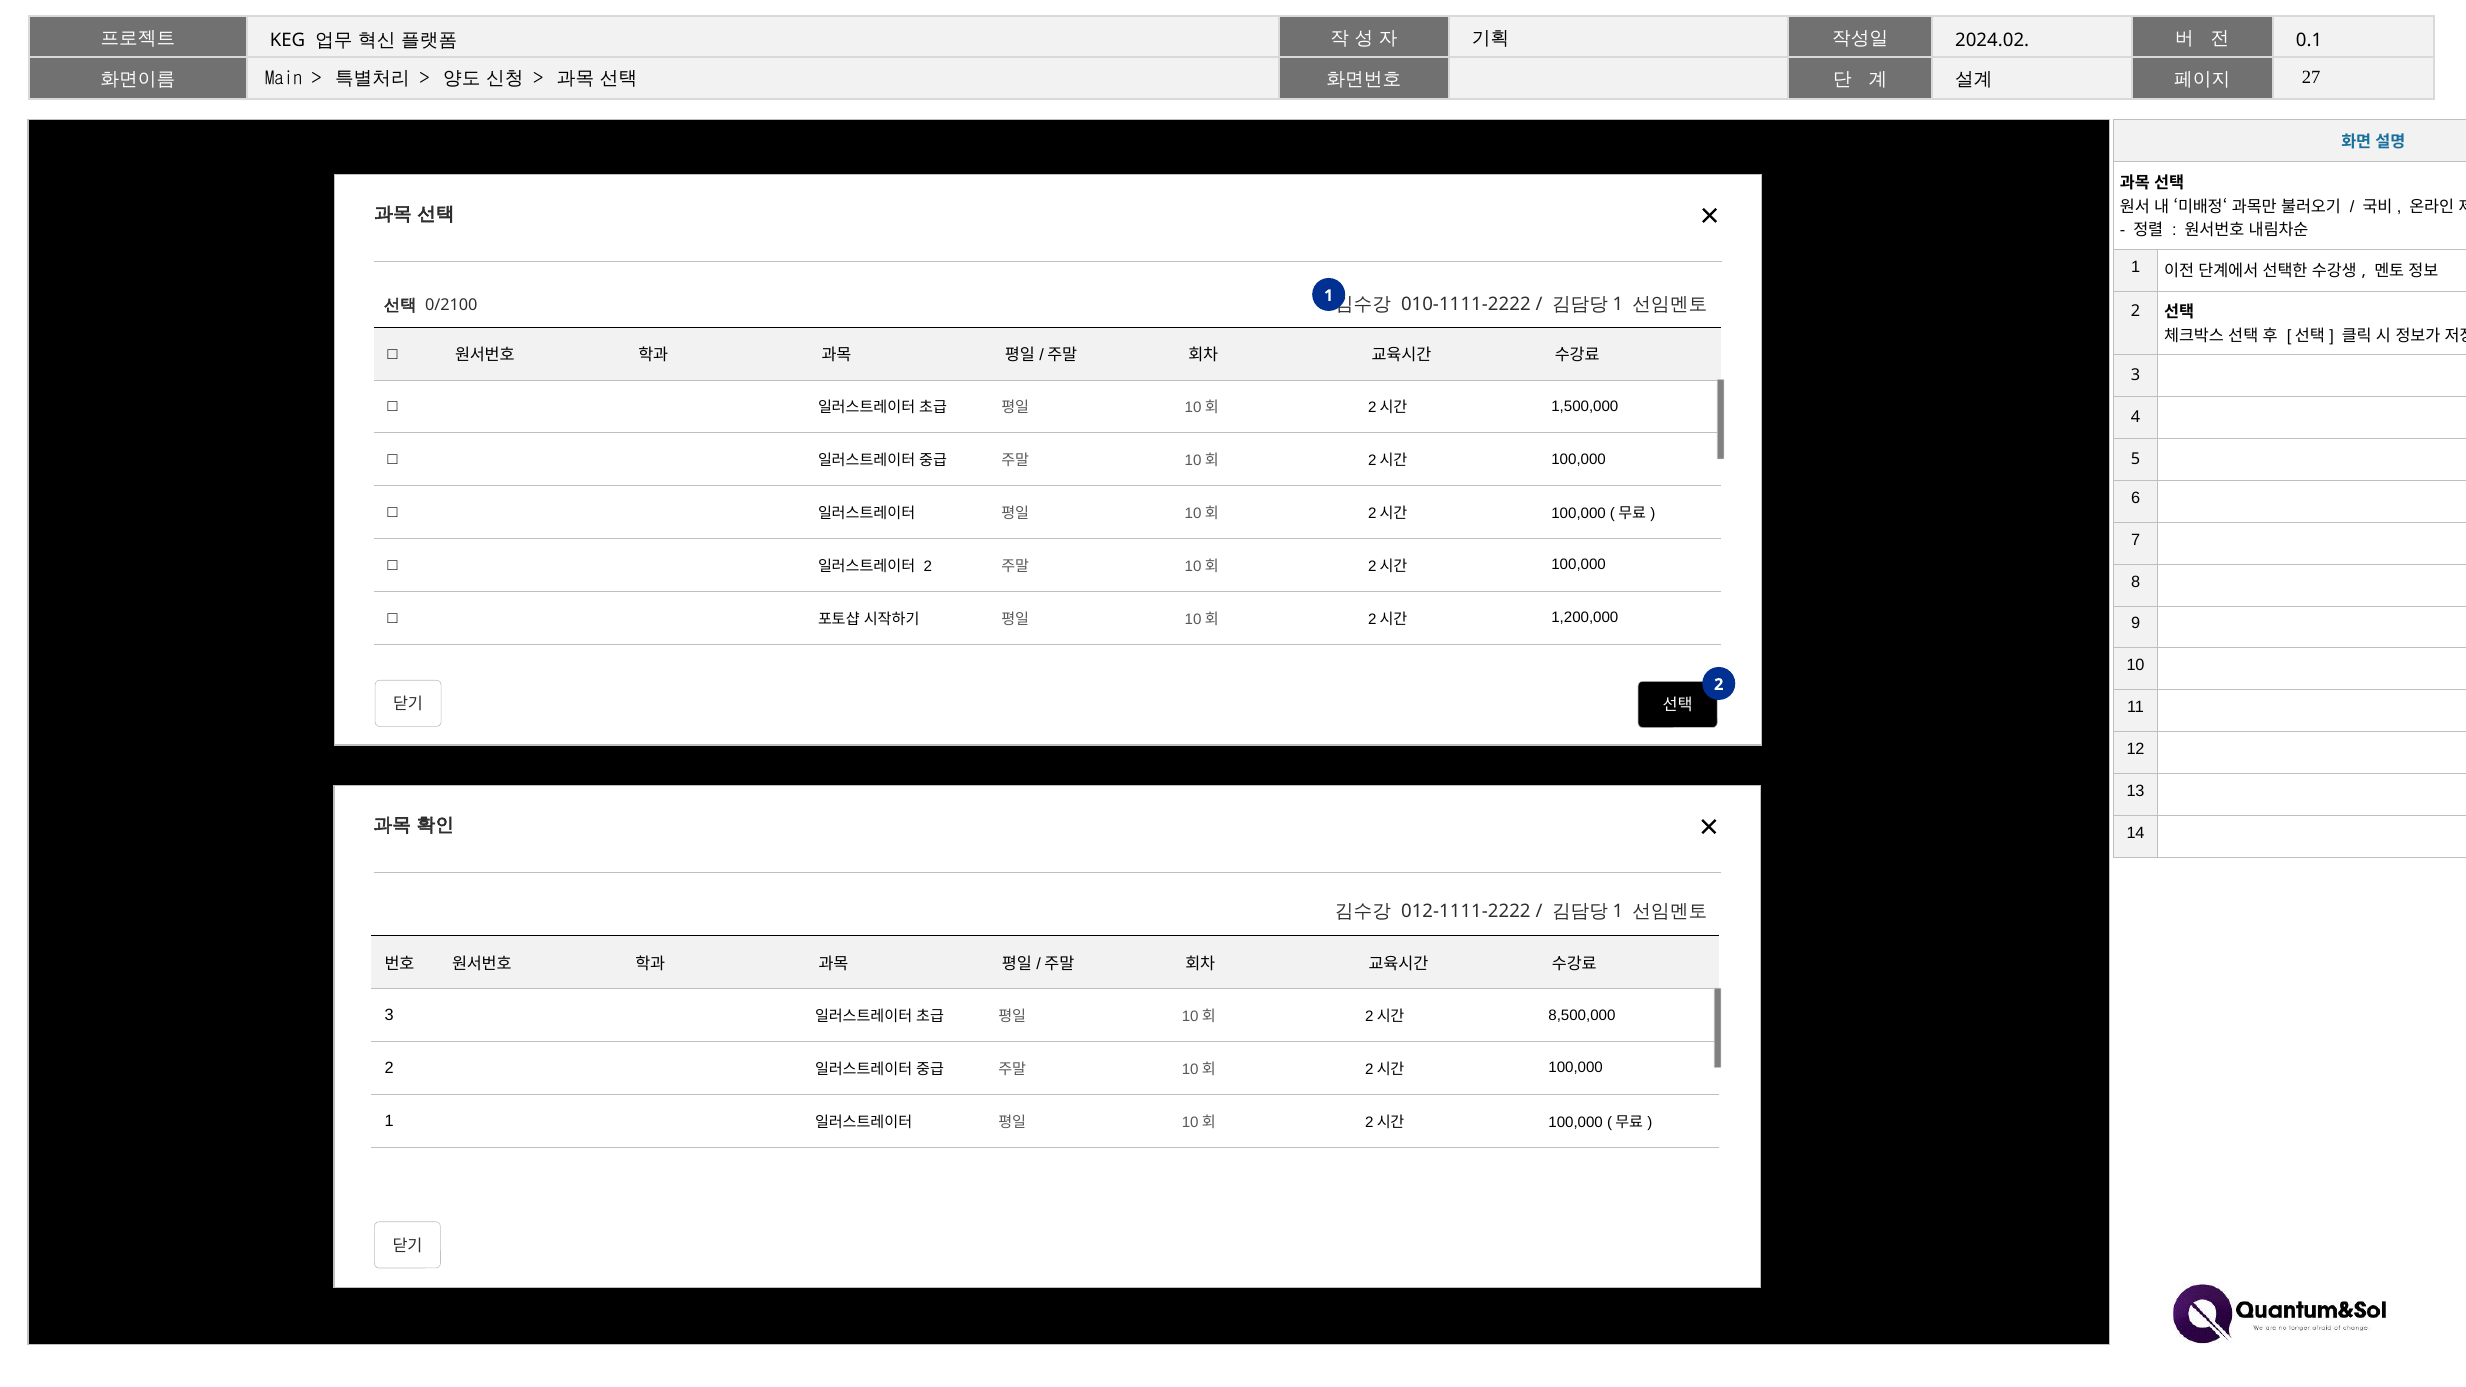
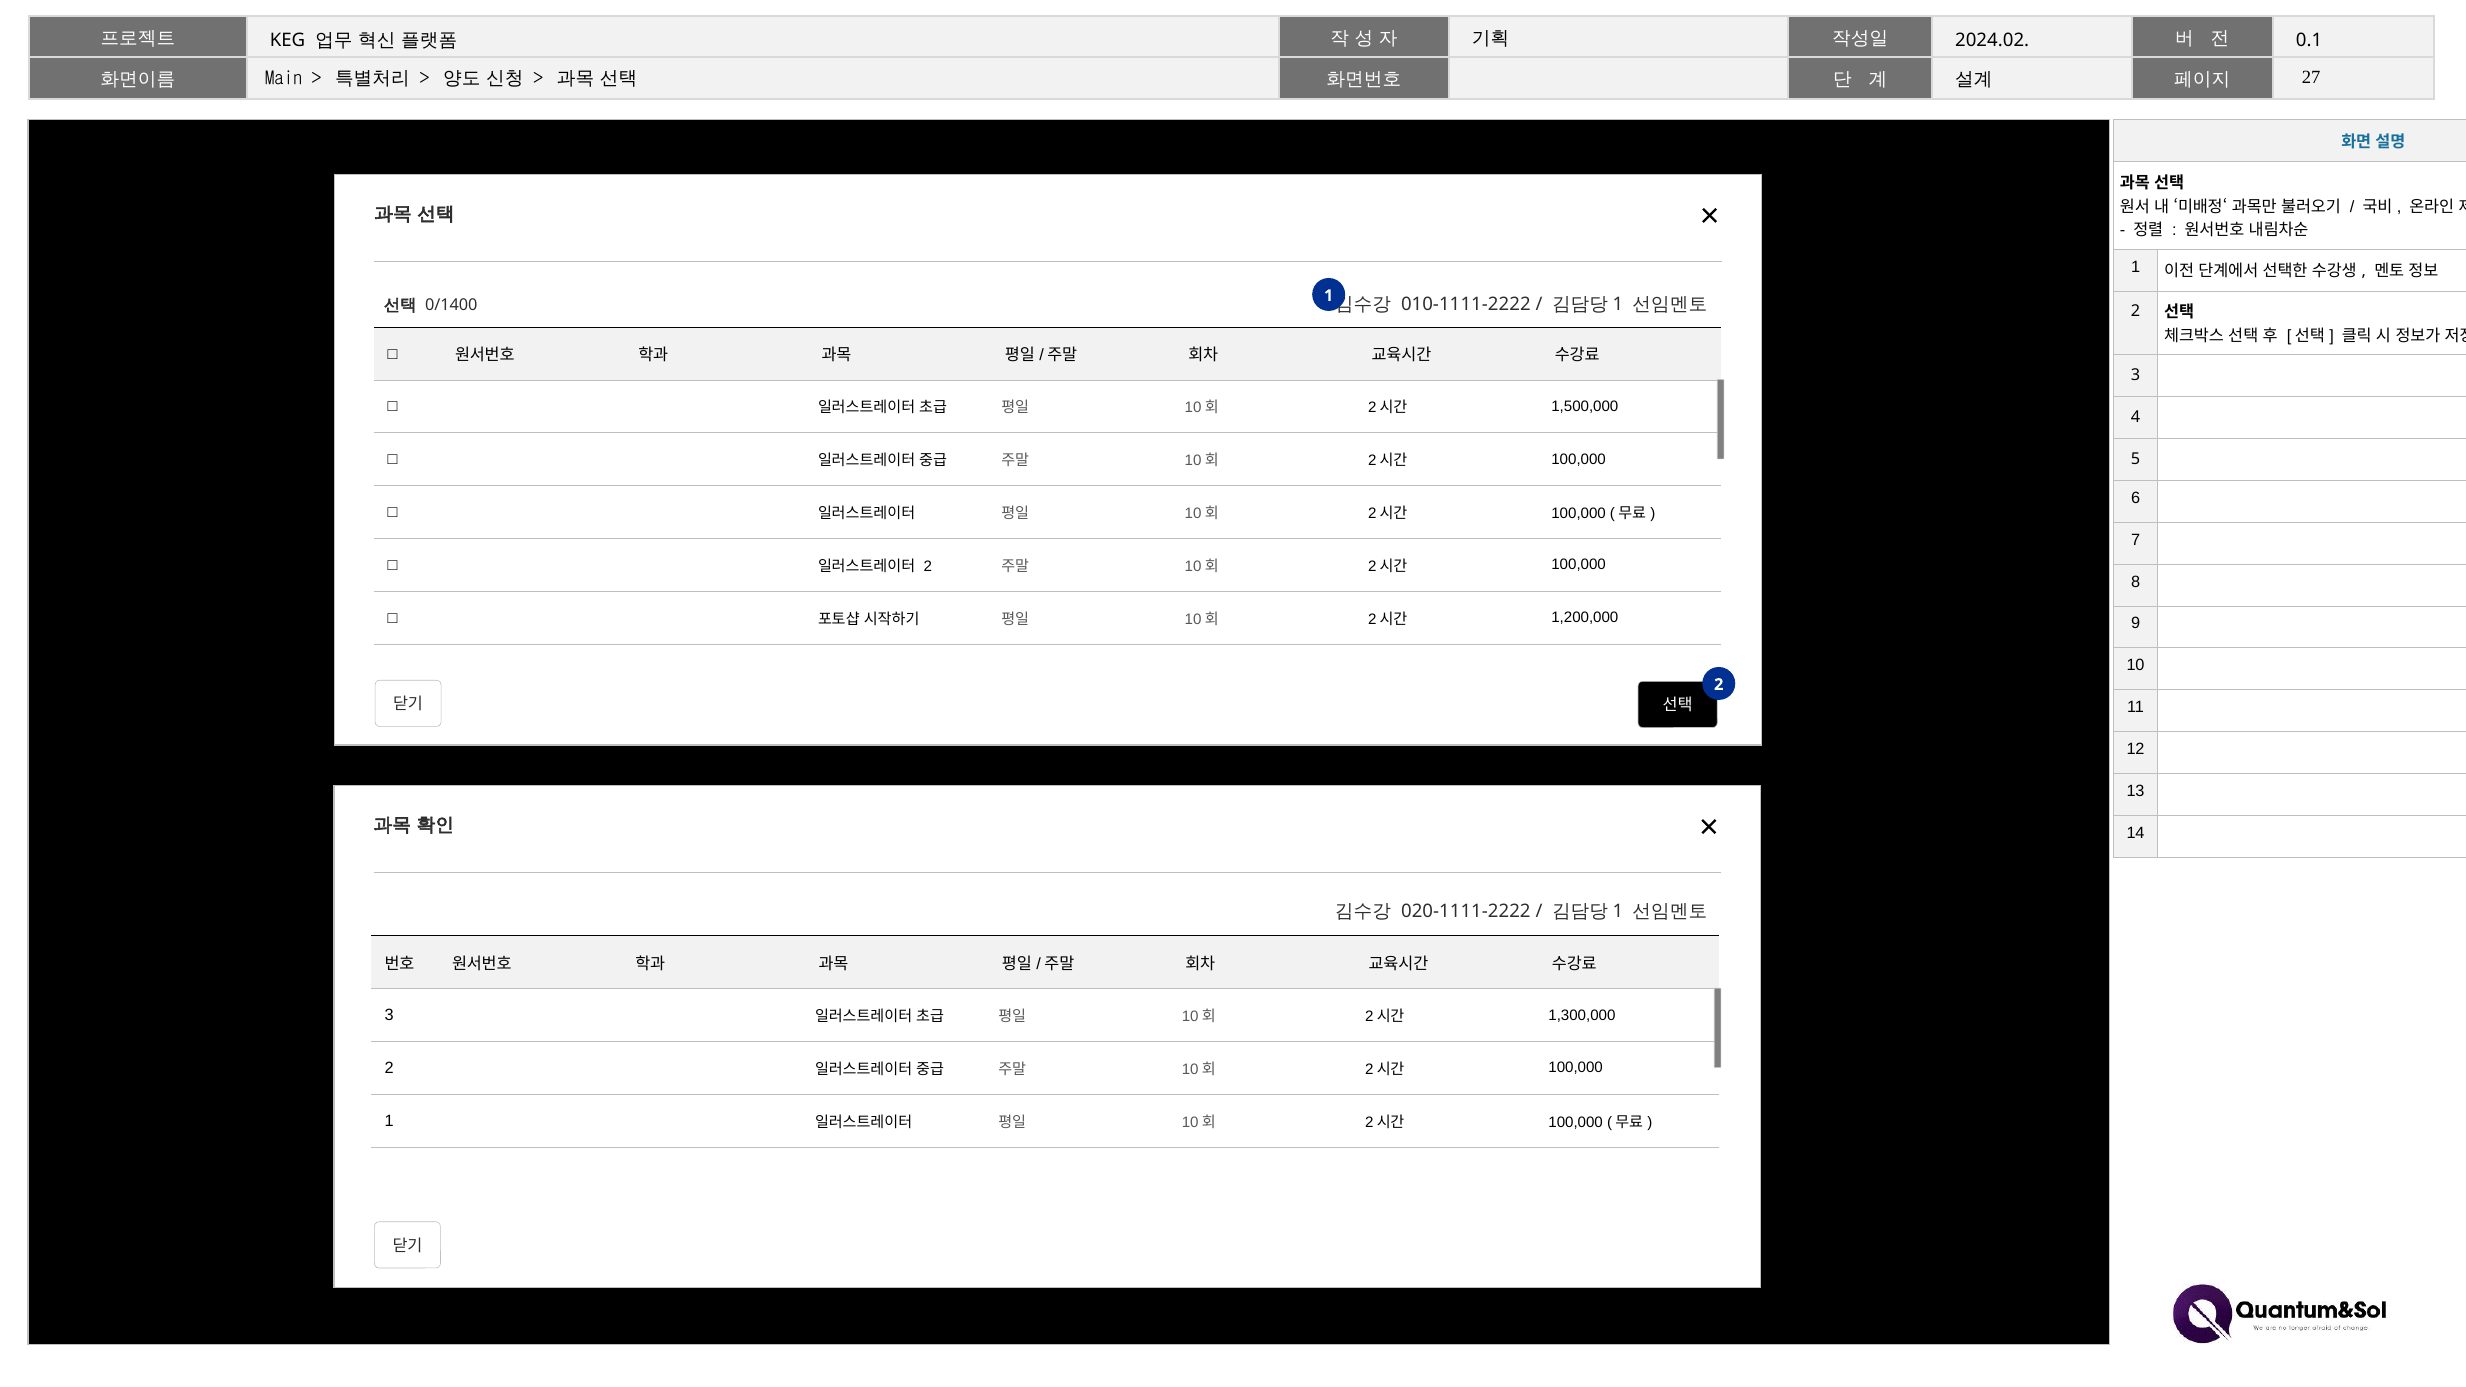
0/2100: 0/2100 -> 0/1400 (451, 305)
012-1111-2222: 012-1111-2222 -> 020-1111-2222 (1466, 912)
8,500,000: 8,500,000 -> 1,300,000 (1582, 1015)
